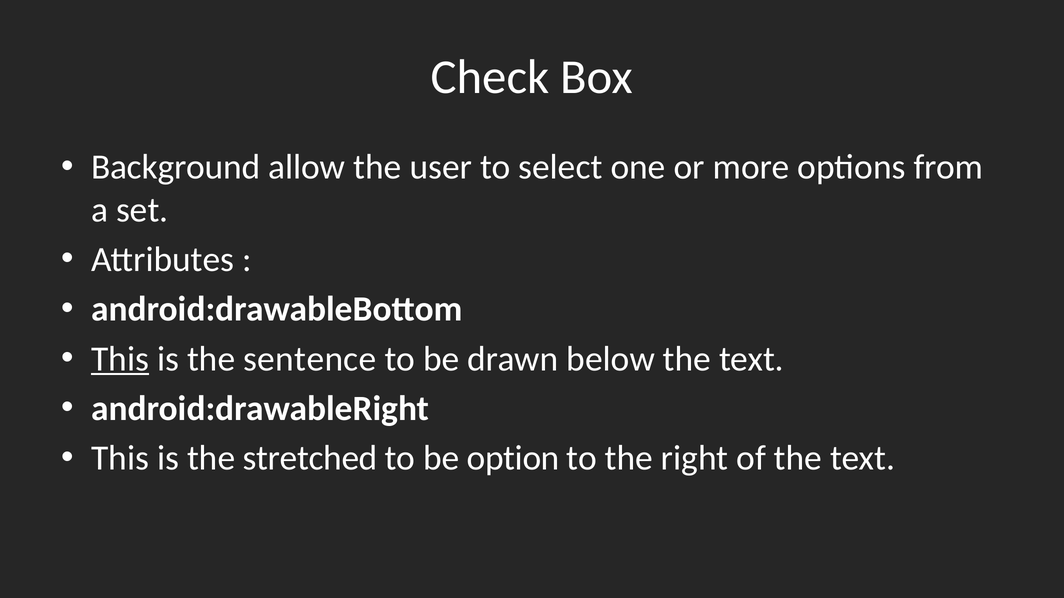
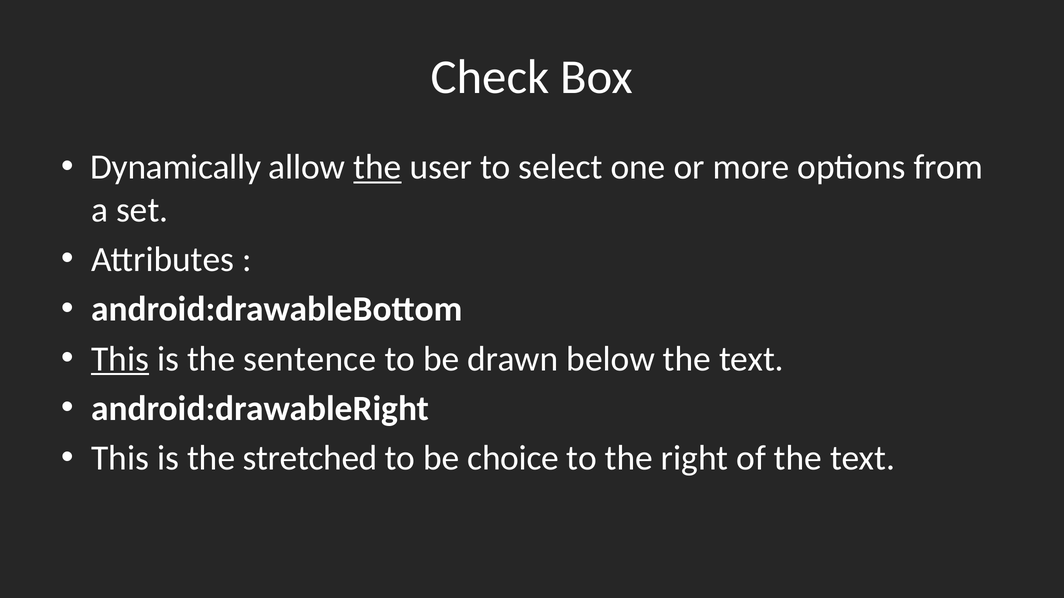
Background: Background -> Dynamically (176, 167)
the underline: none -> present (377, 167)
option: option -> choice (513, 459)
